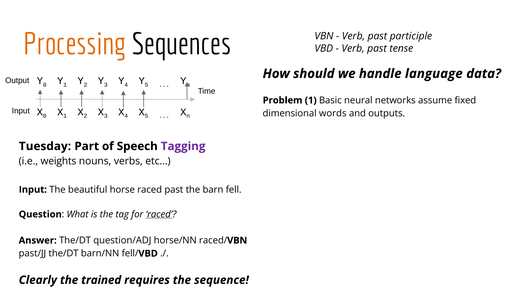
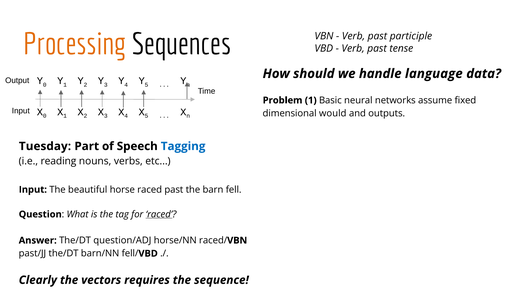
words: words -> would (333, 113)
Tagging colour: purple -> blue (183, 146)
weights: weights -> reading (58, 161)
trained: trained -> vectors (101, 280)
